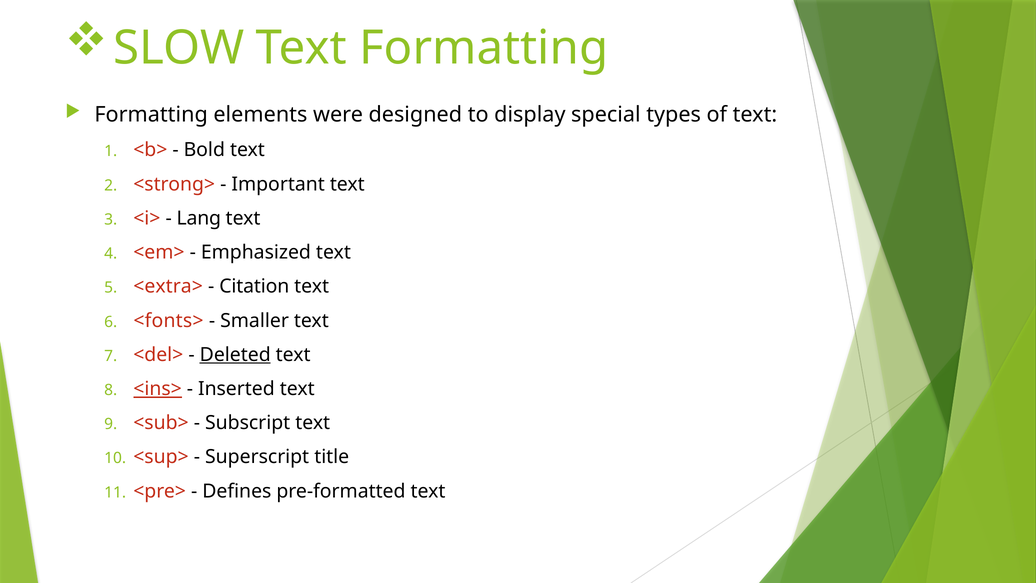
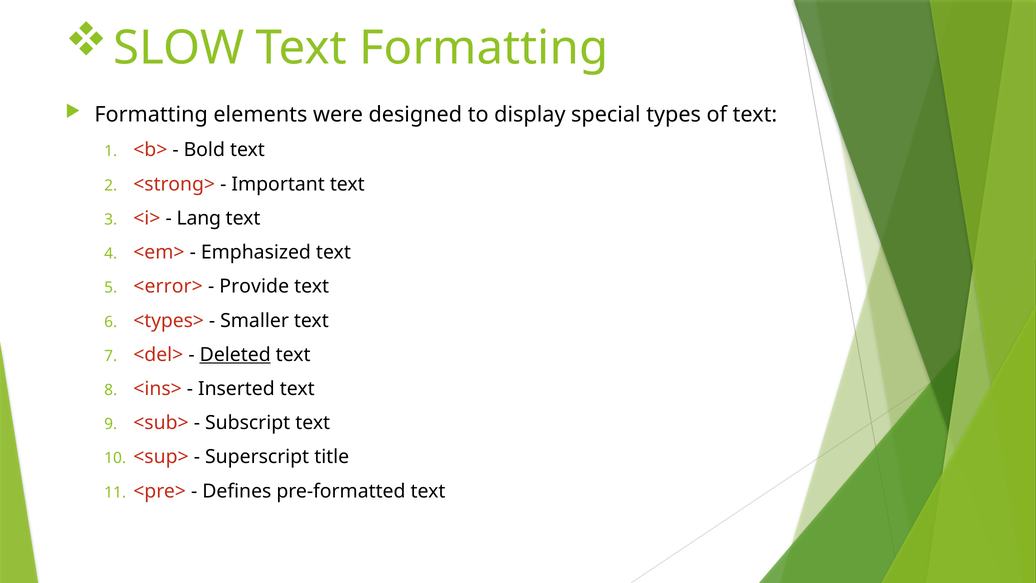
<extra>: <extra> -> <error> (168, 286)
Citation: Citation -> Provide (254, 286)
<fonts>: <fonts> -> <types> (169, 320)
<ins> underline: present -> none (158, 389)
